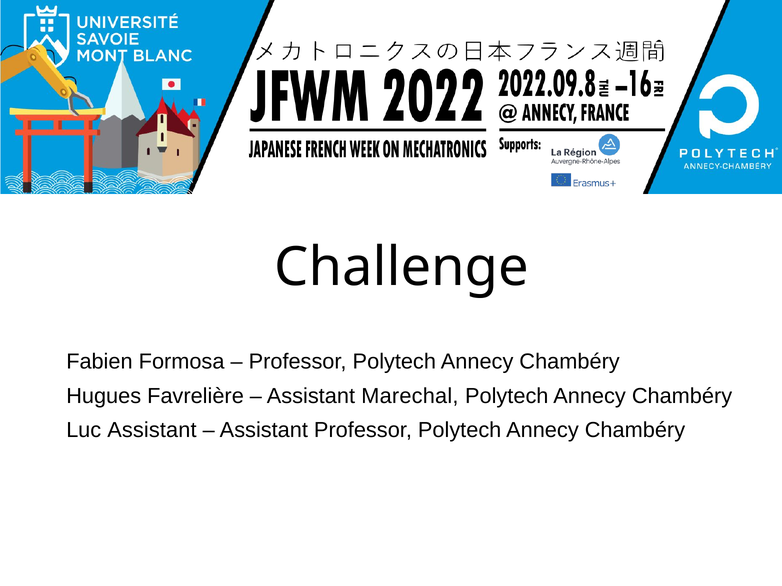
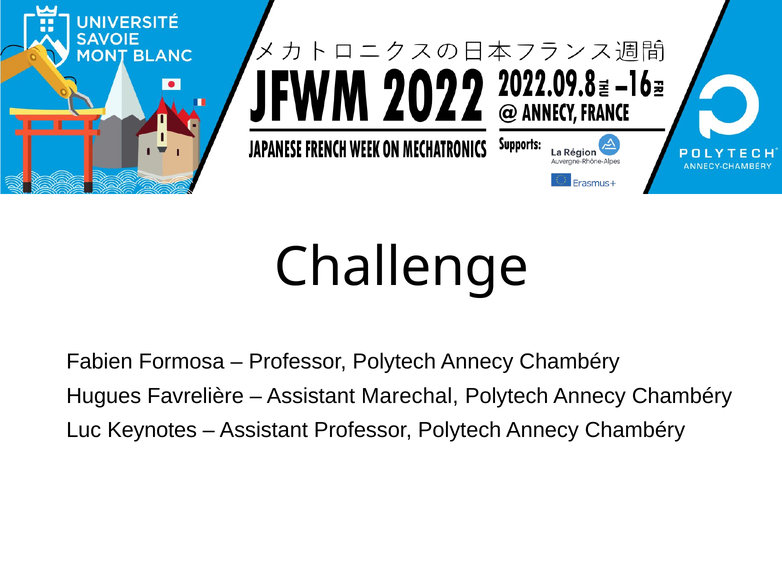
Luc Assistant: Assistant -> Keynotes (152, 431)
